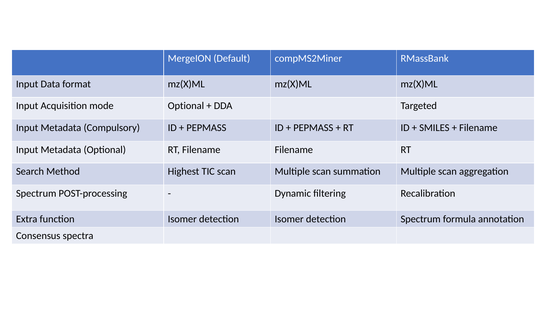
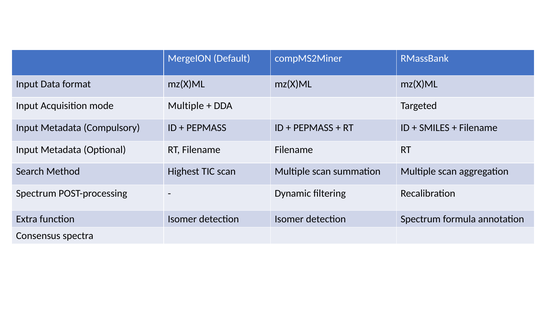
mode Optional: Optional -> Multiple (186, 106)
